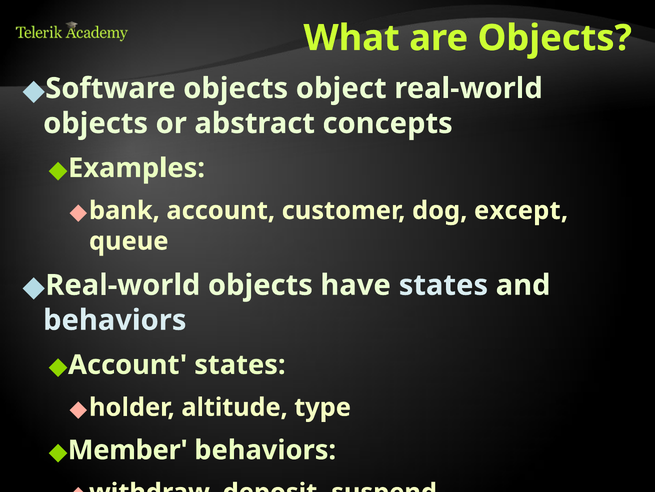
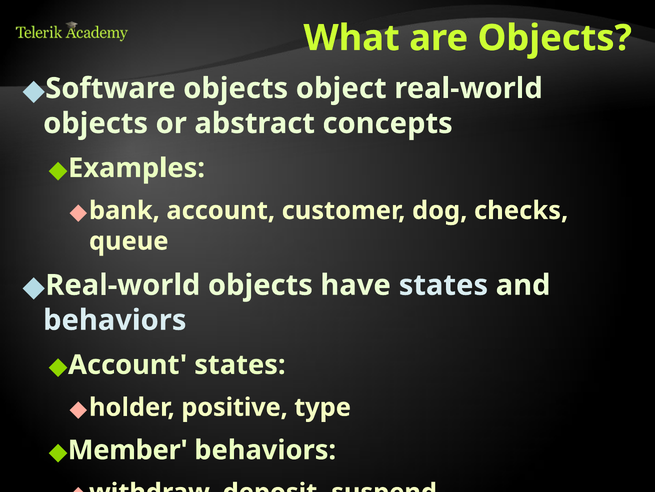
except: except -> checks (521, 210)
altitude: altitude -> positive (235, 407)
